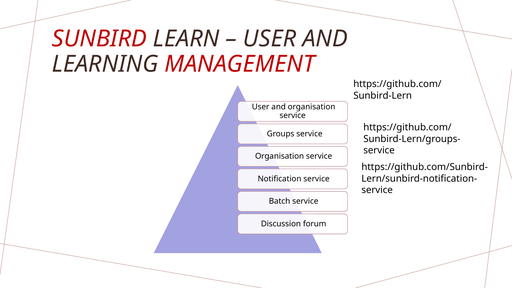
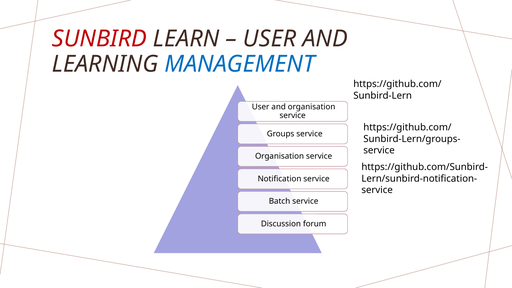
MANAGEMENT colour: red -> blue (240, 64)
